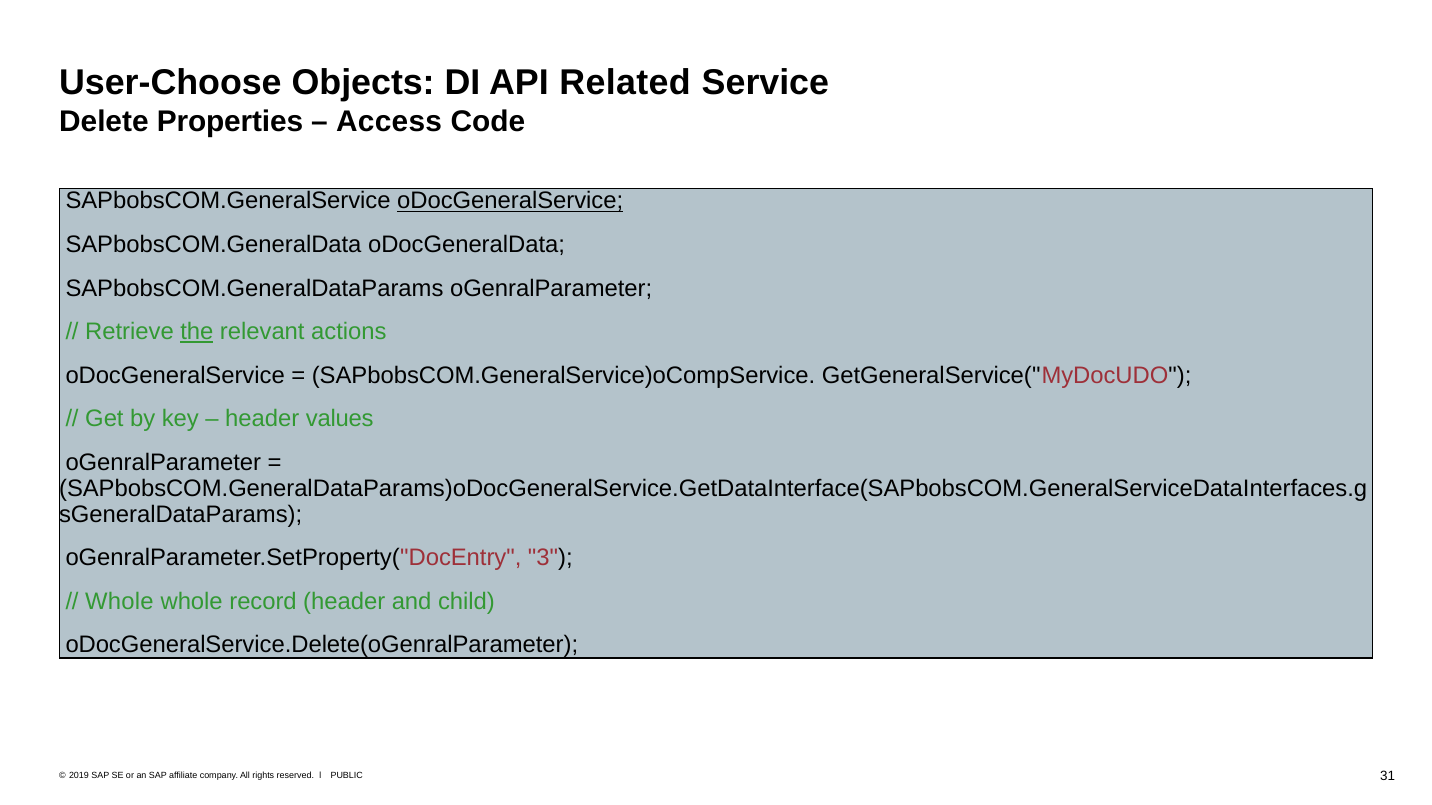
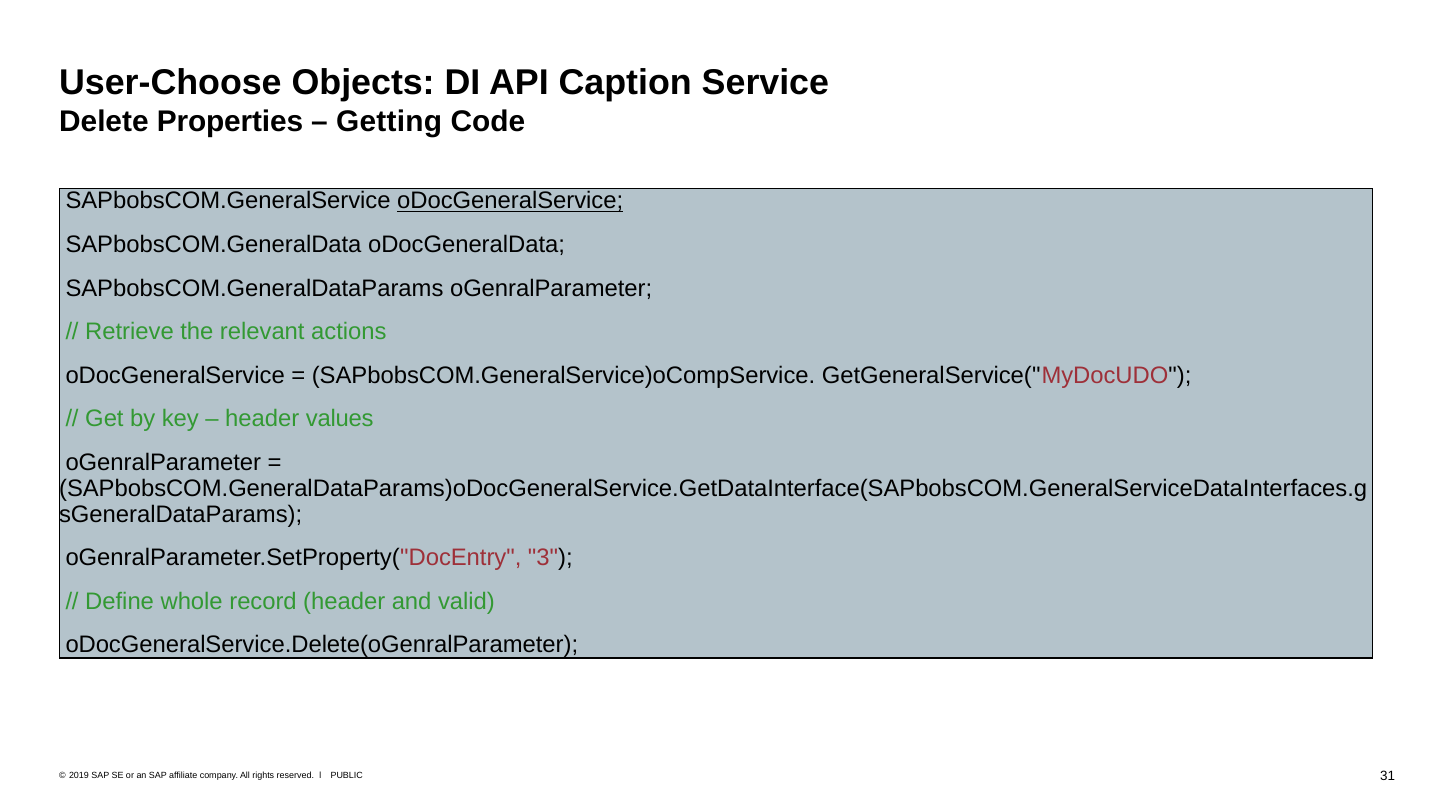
Related: Related -> Caption (625, 83)
Access: Access -> Getting (389, 122)
the underline: present -> none (197, 332)
Whole: Whole -> Define (120, 602)
child: child -> valid (466, 602)
